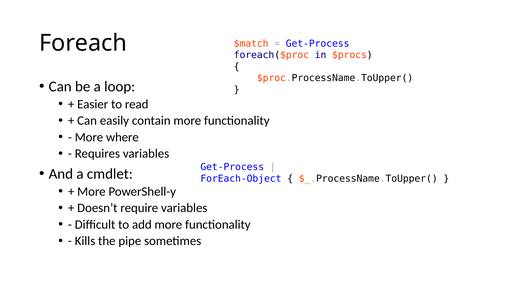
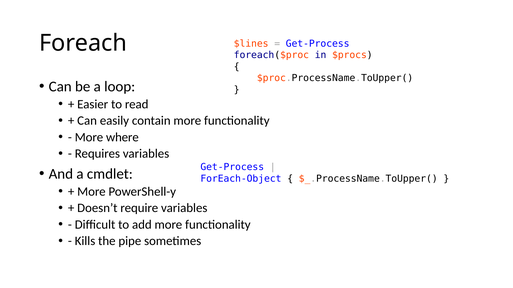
$match: $match -> $lines (251, 44)
